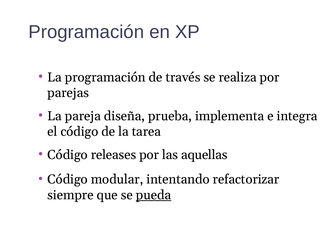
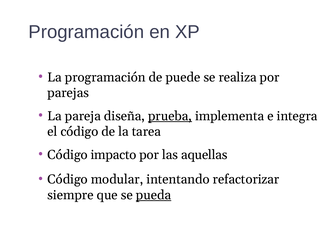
través: través -> puede (183, 77)
prueba underline: none -> present (170, 116)
releases: releases -> impacto (114, 155)
